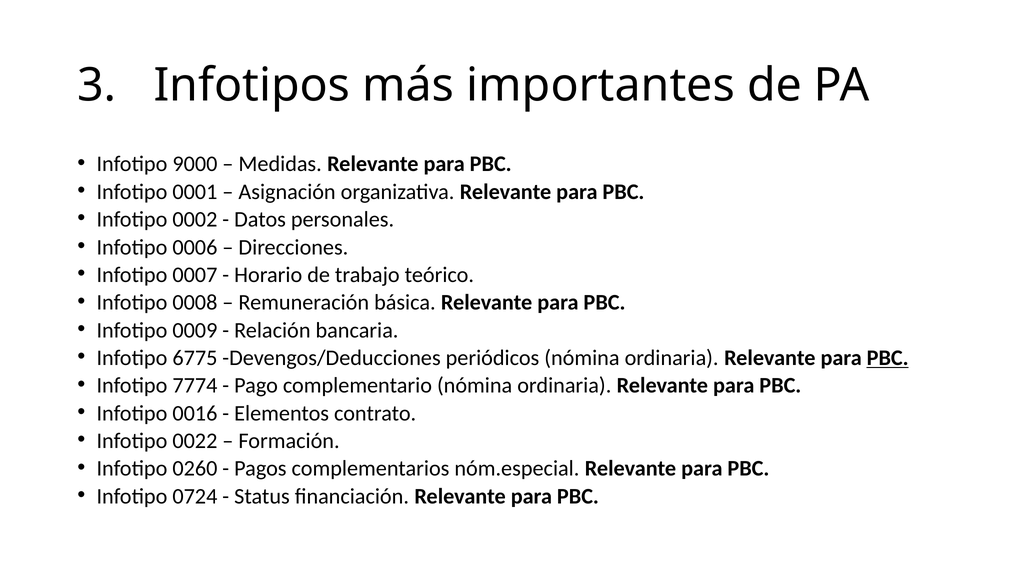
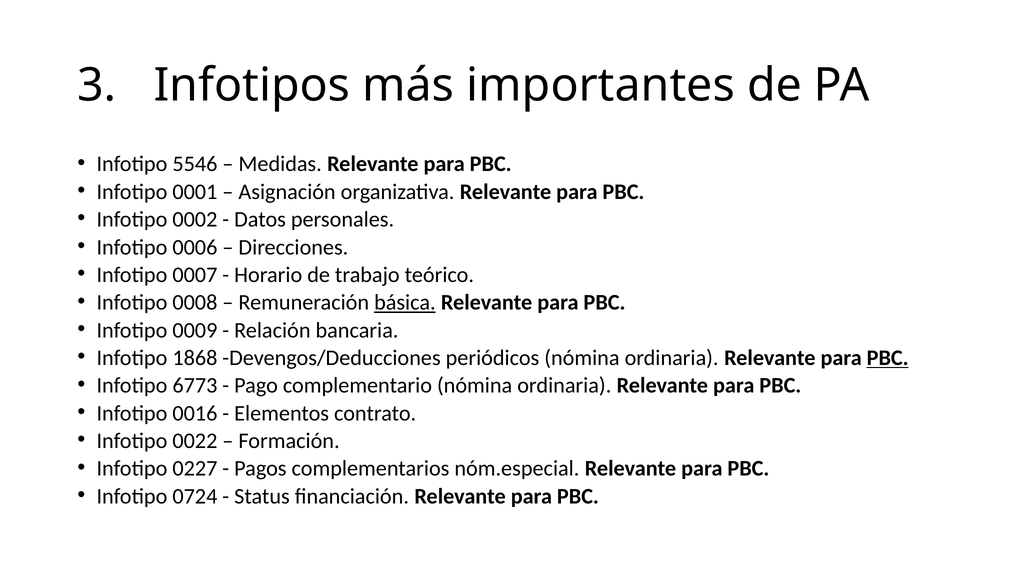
9000: 9000 -> 5546 (195, 164)
básica underline: none -> present (405, 302)
6775: 6775 -> 1868 (195, 358)
7774: 7774 -> 6773 (195, 385)
0260: 0260 -> 0227 (195, 468)
